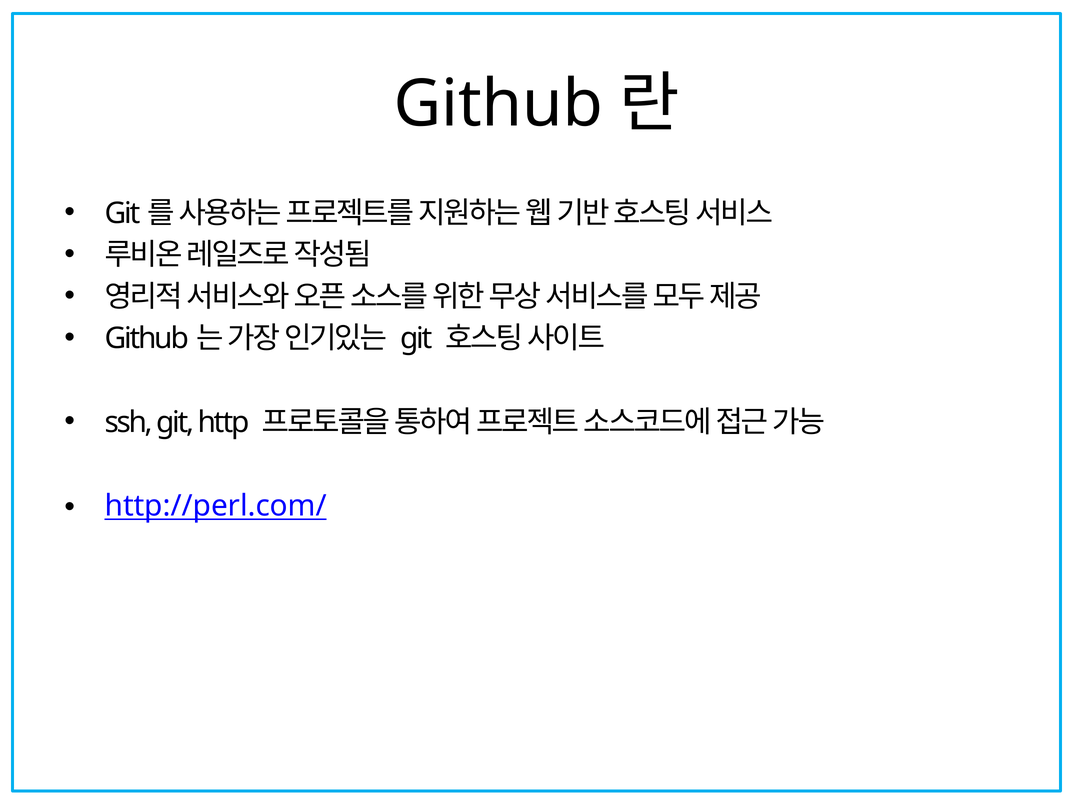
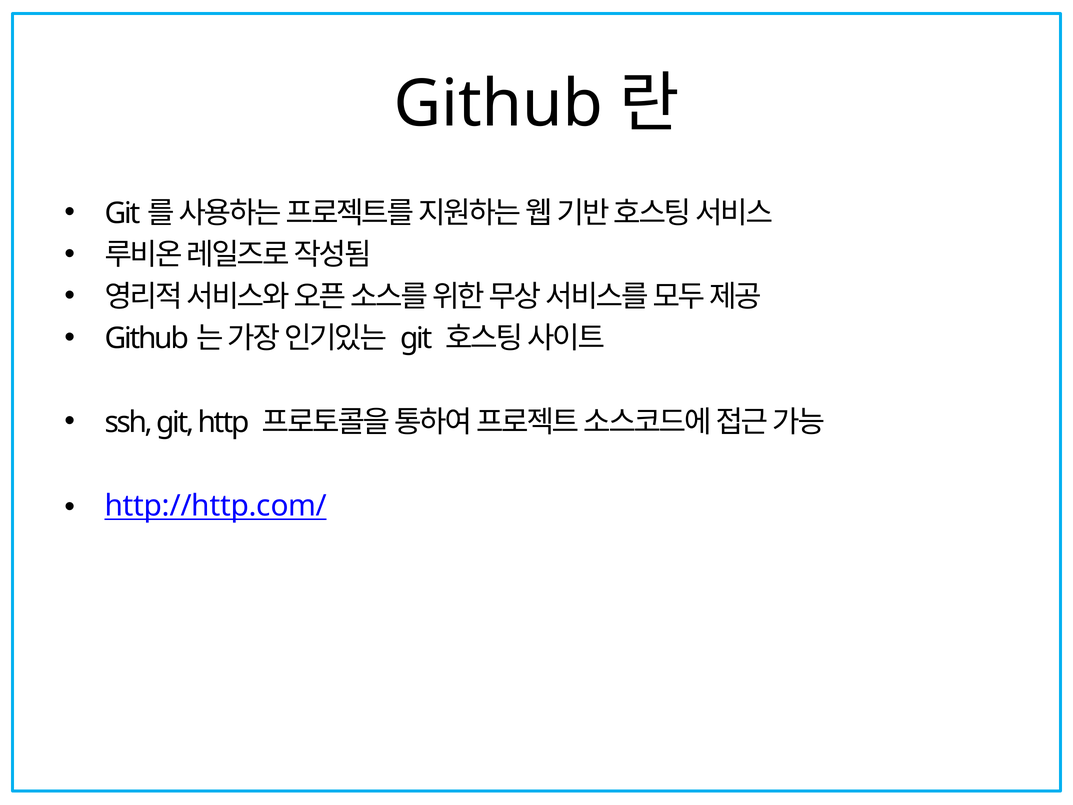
http://perl.com/: http://perl.com/ -> http://http.com/ (216, 506)
